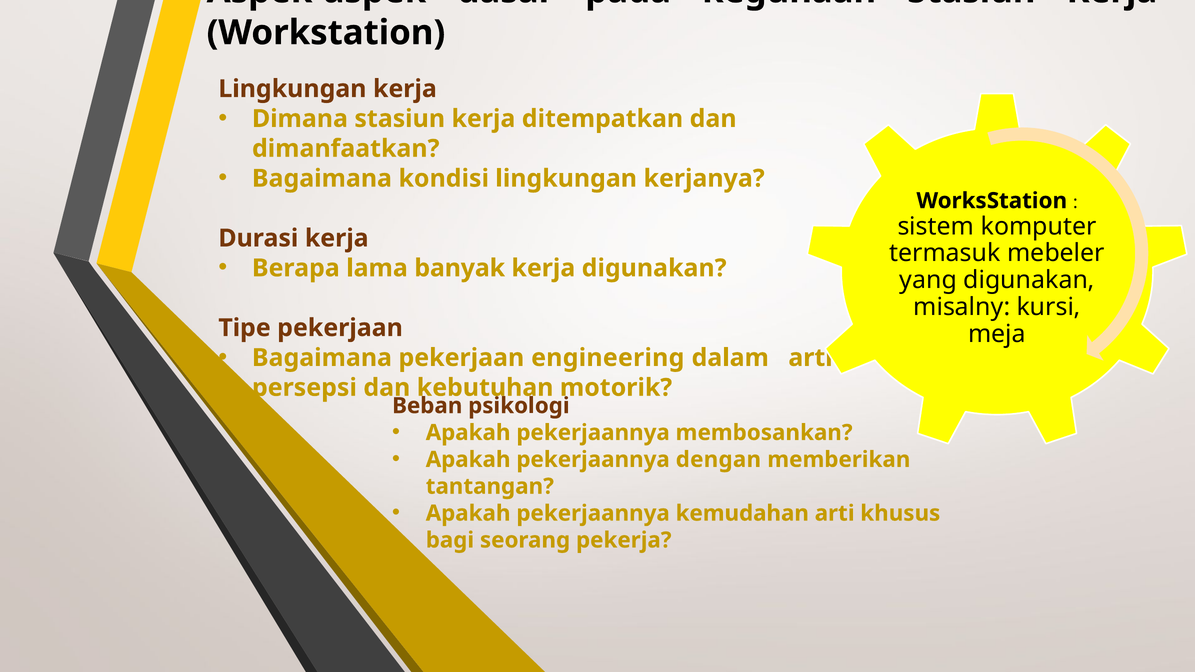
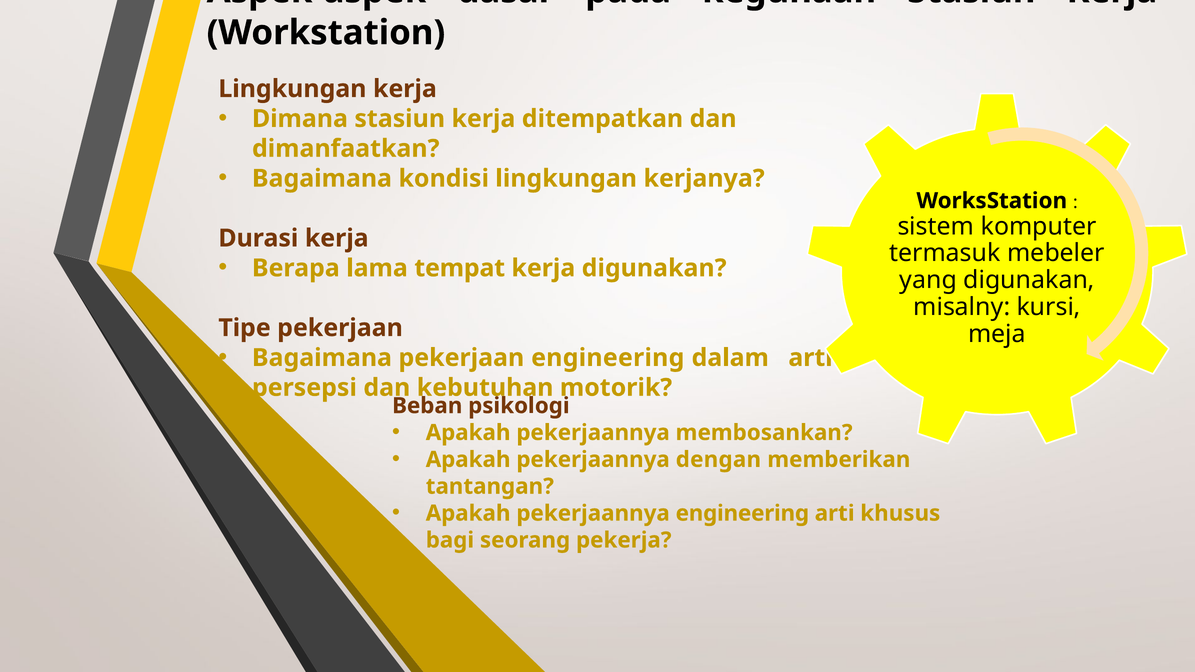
banyak: banyak -> tempat (460, 268)
pekerjaannya kemudahan: kemudahan -> engineering (742, 513)
